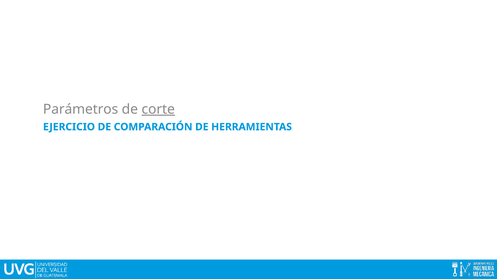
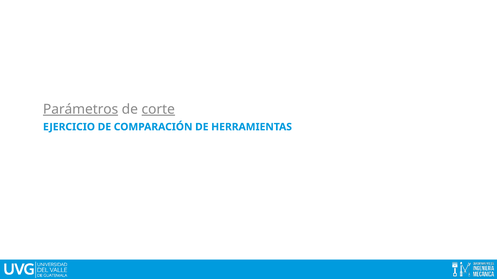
Parámetros underline: none -> present (81, 110)
